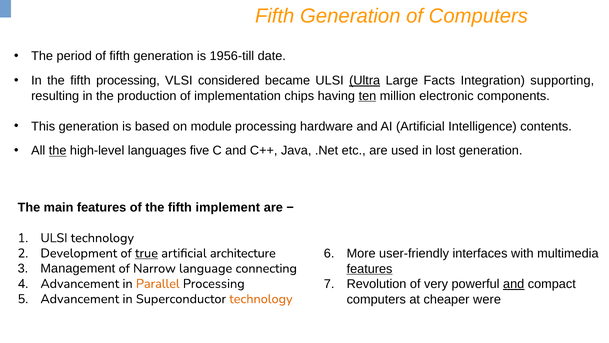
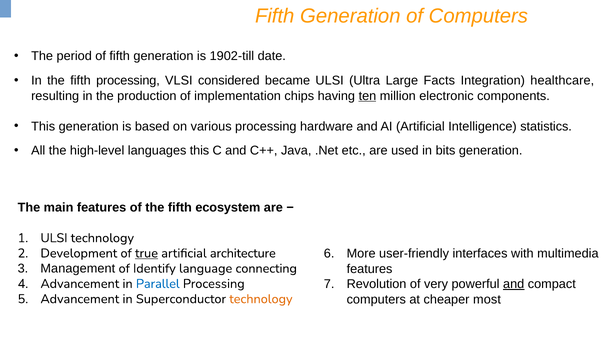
1956-till: 1956-till -> 1902-till (232, 56)
Ultra underline: present -> none (365, 81)
supporting: supporting -> healthcare (562, 81)
module: module -> various (211, 126)
contents: contents -> statistics (546, 126)
the underline: present -> none (58, 151)
languages five: five -> this (200, 151)
lost: lost -> bits (446, 151)
implement: implement -> ecosystem (228, 207)
Narrow: Narrow -> Identify (154, 268)
features underline: present -> none (370, 269)
Parallel colour: orange -> blue (158, 283)
were: were -> most (487, 299)
